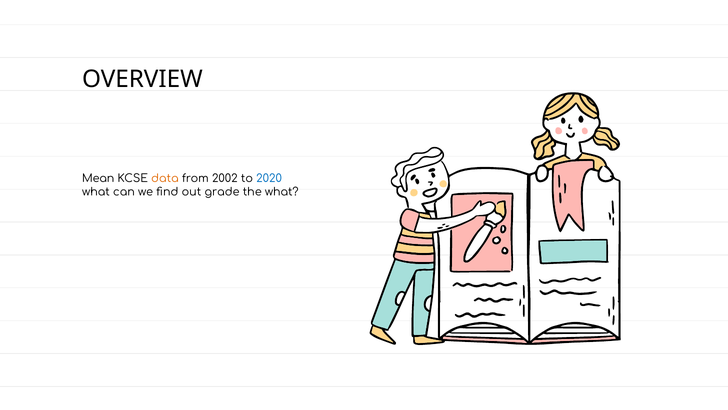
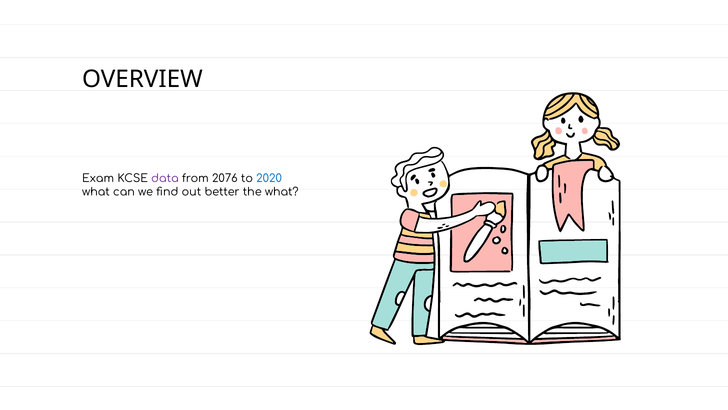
Mean: Mean -> Exam (98, 178)
data colour: orange -> purple (165, 178)
2002: 2002 -> 2076 (225, 178)
grade: grade -> better (222, 192)
